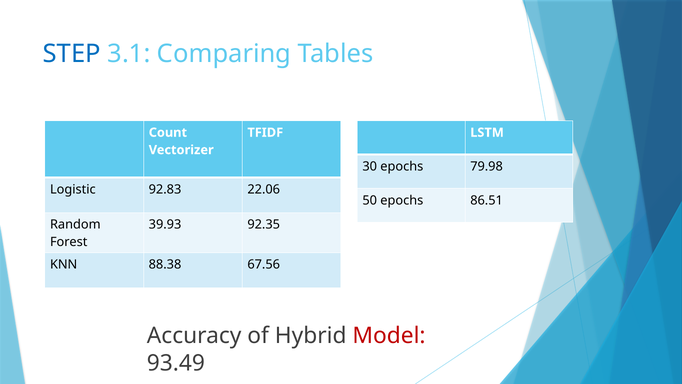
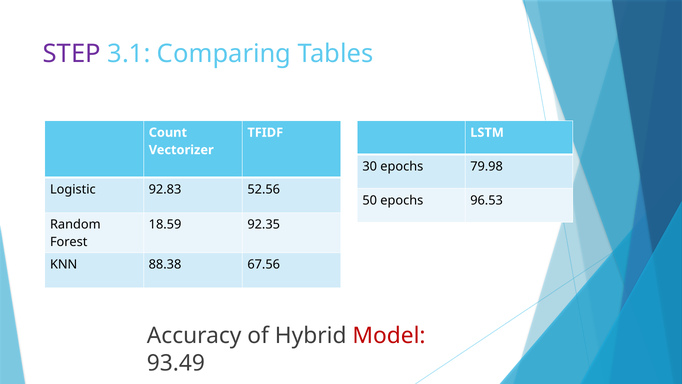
STEP colour: blue -> purple (72, 54)
22.06: 22.06 -> 52.56 (264, 189)
86.51: 86.51 -> 96.53 (487, 200)
39.93: 39.93 -> 18.59 (165, 224)
